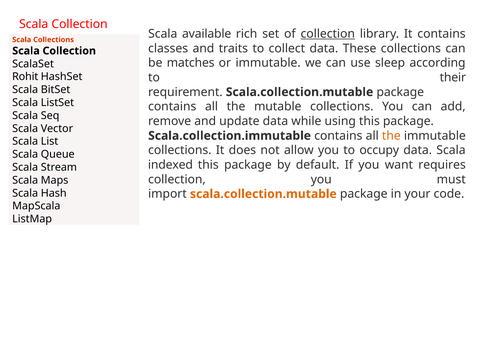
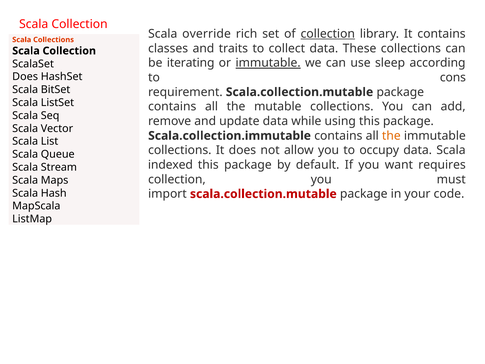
available: available -> override (207, 34)
matches: matches -> iterating (191, 63)
immutable underline: none -> present (268, 63)
Rohit: Rohit -> Does (25, 77)
their: their -> cons (453, 77)
scala.collection.mutable colour: orange -> red (263, 194)
